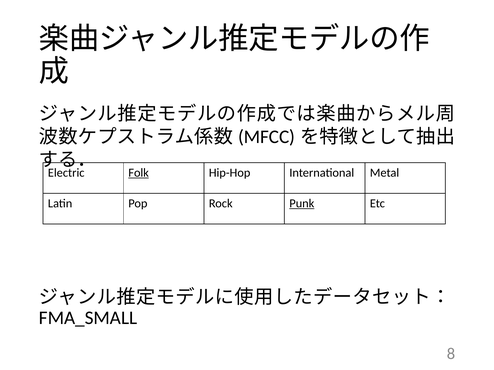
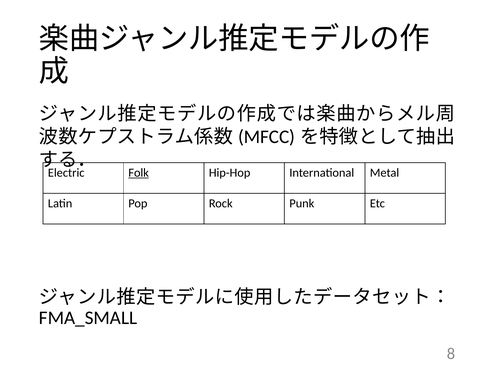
Punk underline: present -> none (302, 204)
